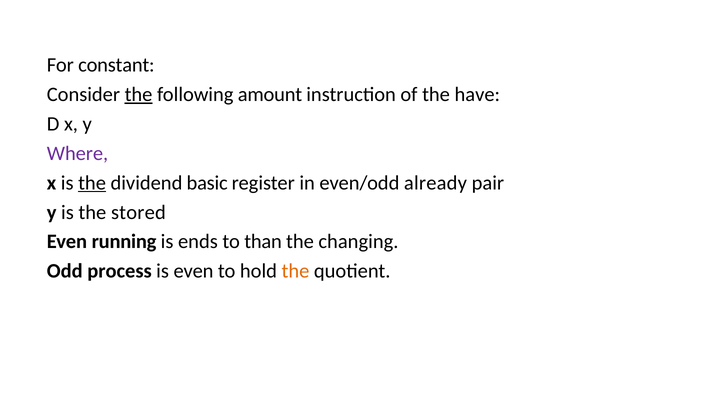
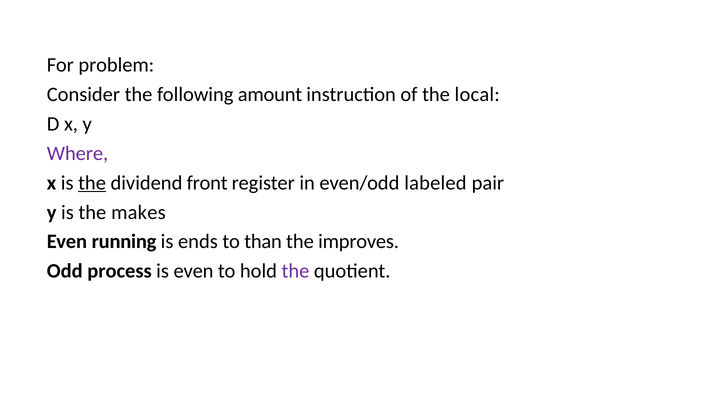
constant: constant -> problem (116, 65)
the underline: present -> none (139, 95)
have: have -> local (477, 95)
basic: basic -> front (207, 183)
already: already -> labeled (435, 183)
stored: stored -> makes (138, 212)
changing: changing -> improves (359, 242)
the colour: orange -> purple (295, 271)
